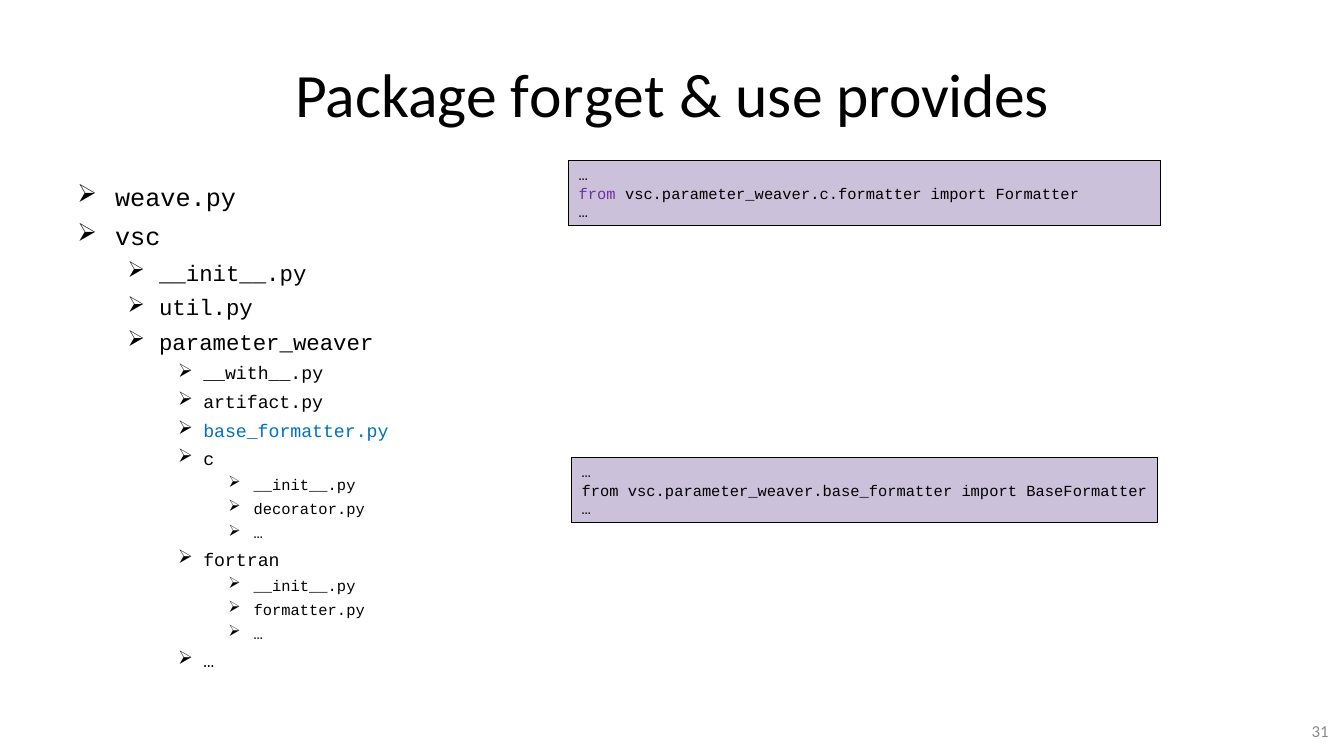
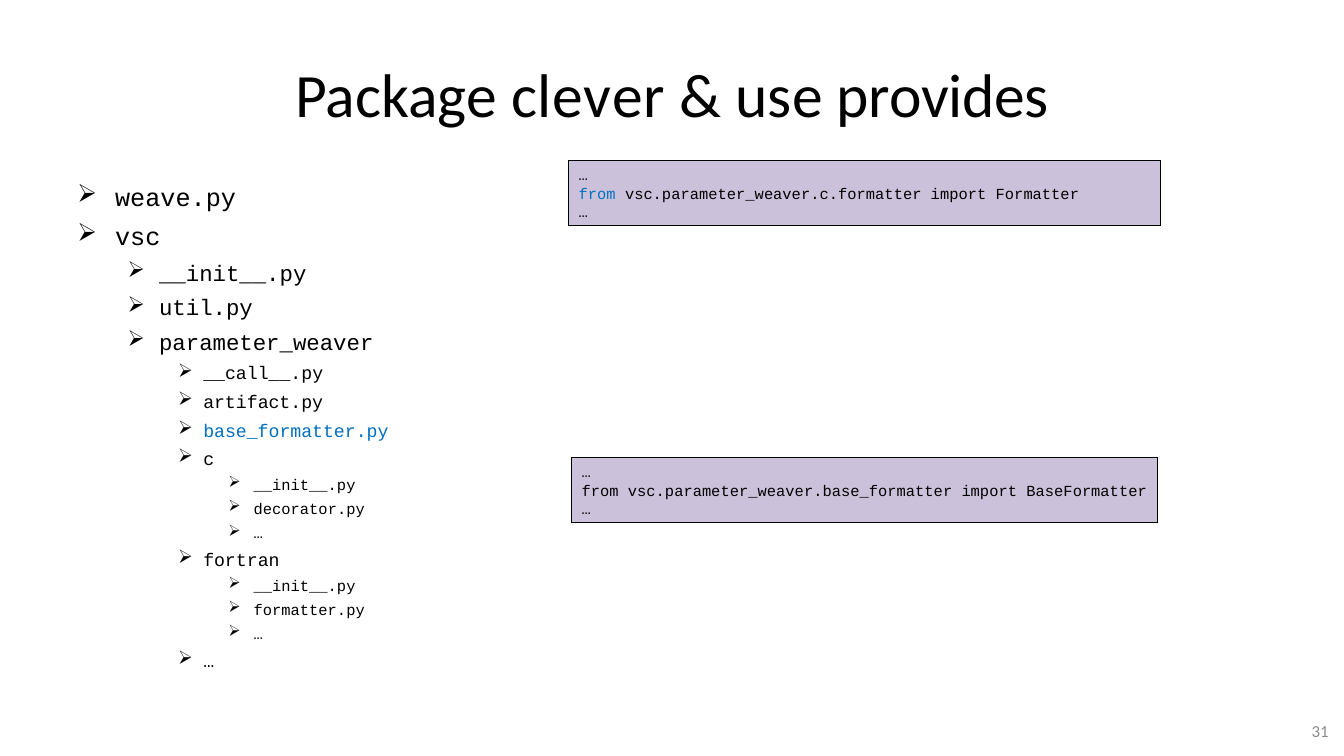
forget: forget -> clever (588, 98)
from colour: purple -> blue (597, 194)
__with__.py: __with__.py -> __call__.py (263, 374)
